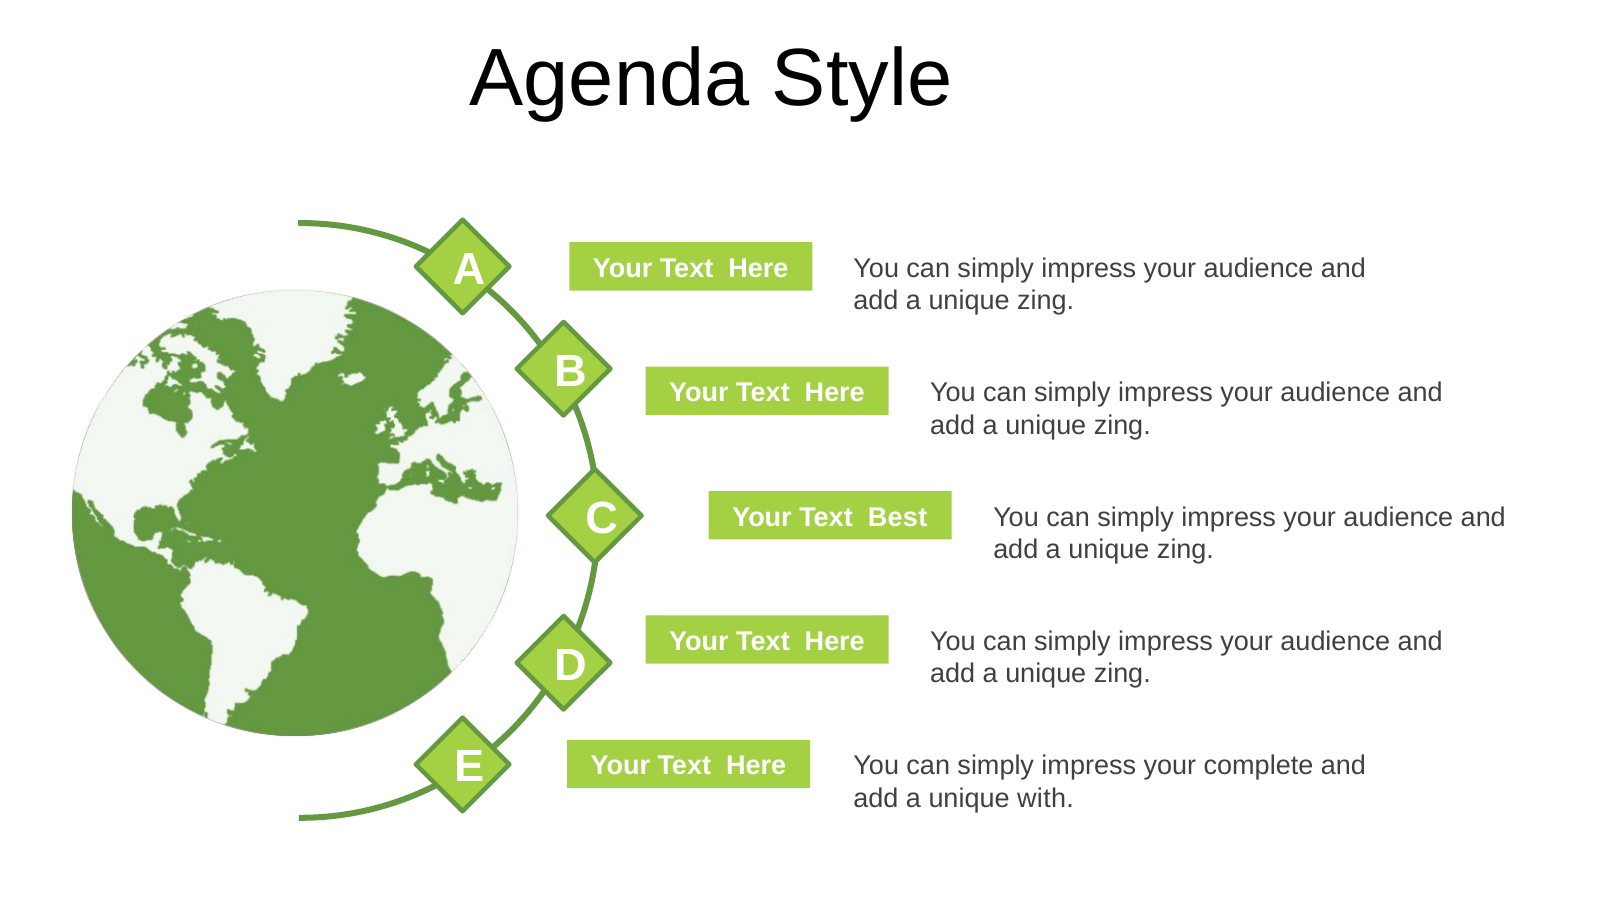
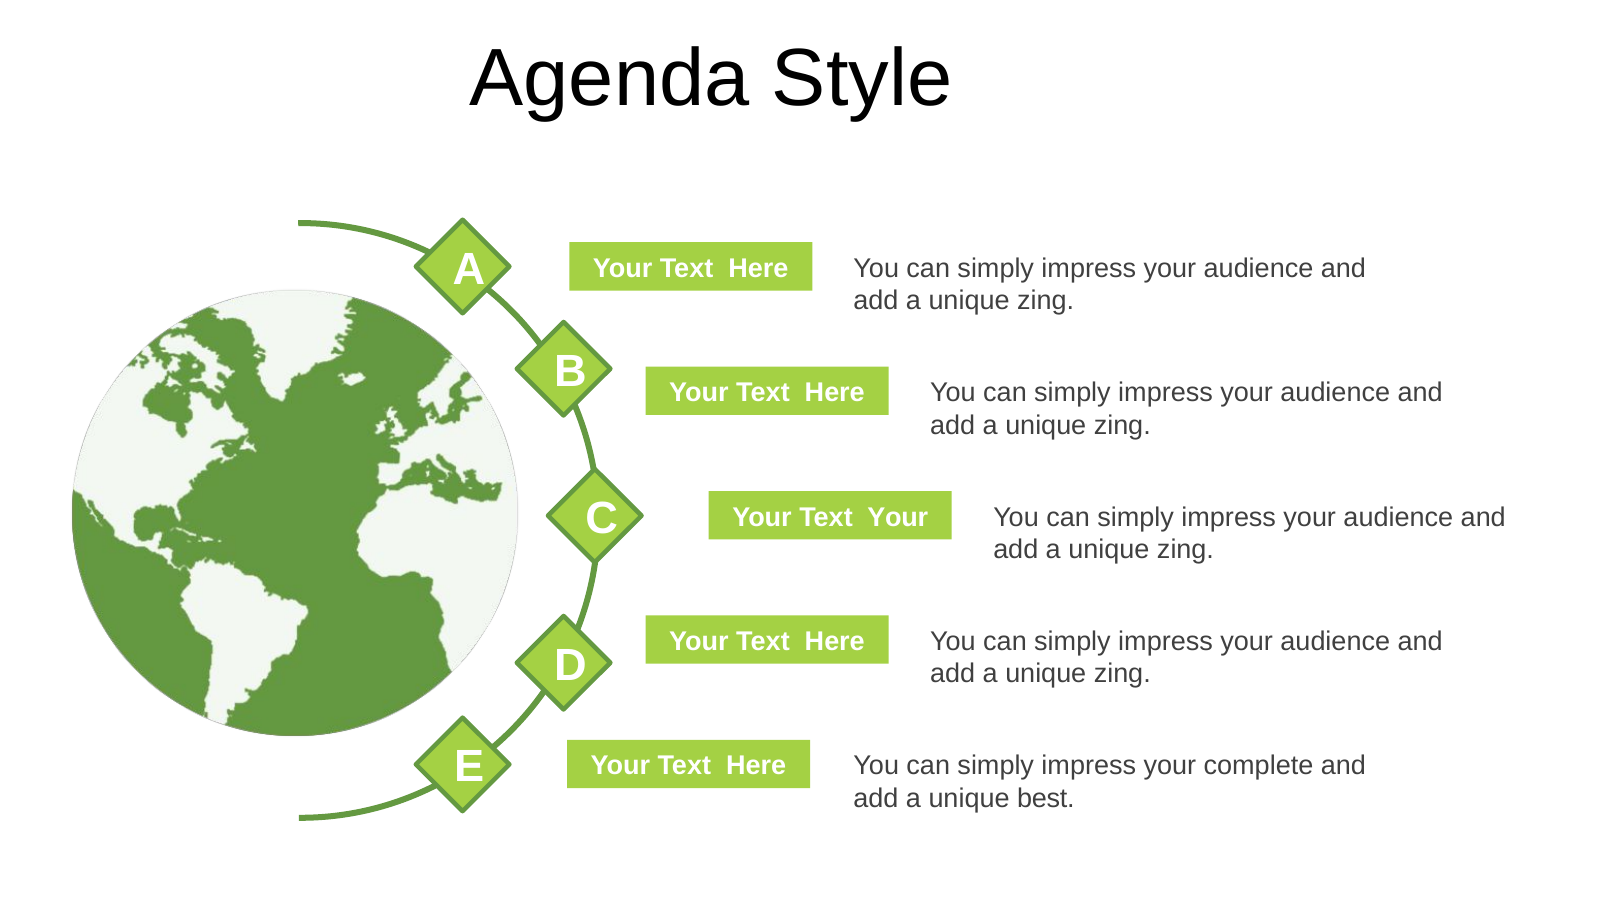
Text Best: Best -> Your (898, 517)
with: with -> best (1046, 799)
